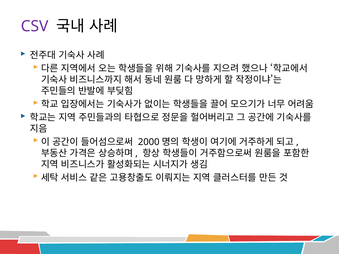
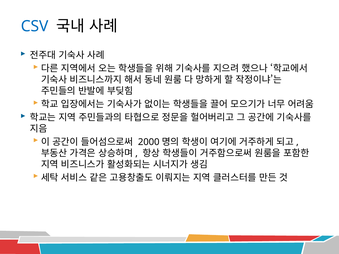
CSV colour: purple -> blue (35, 26)
